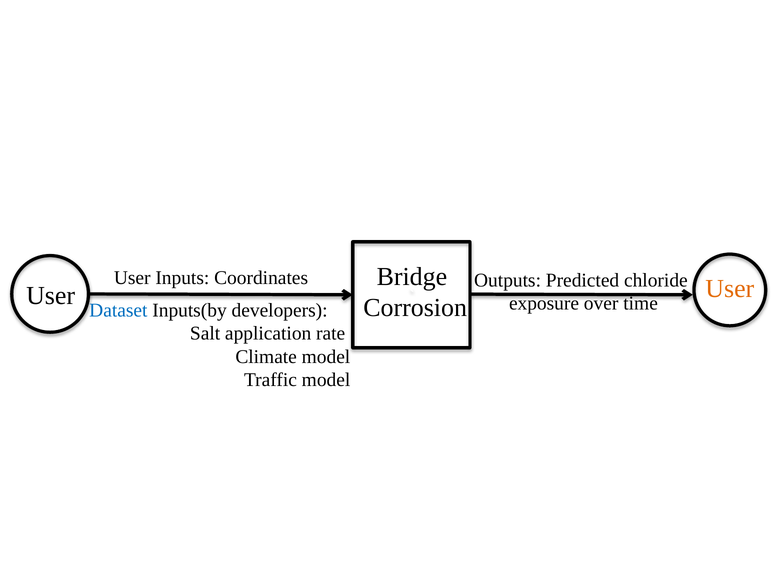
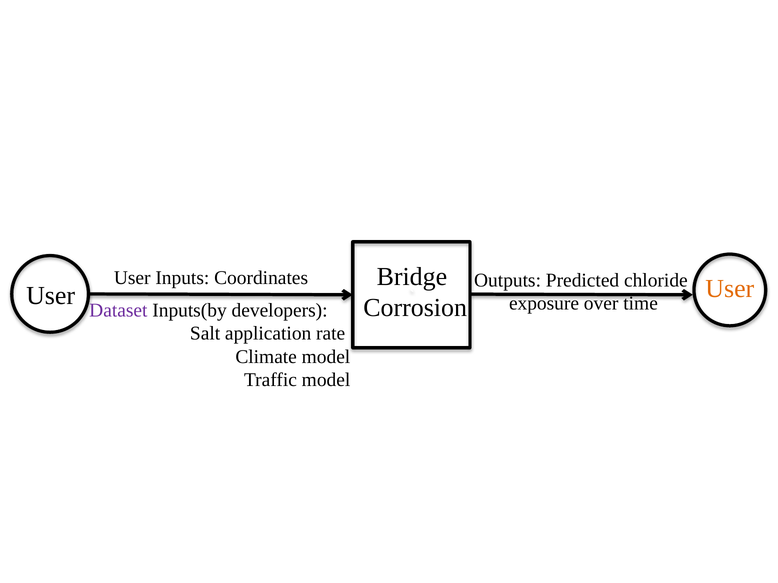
Dataset colour: blue -> purple (118, 310)
